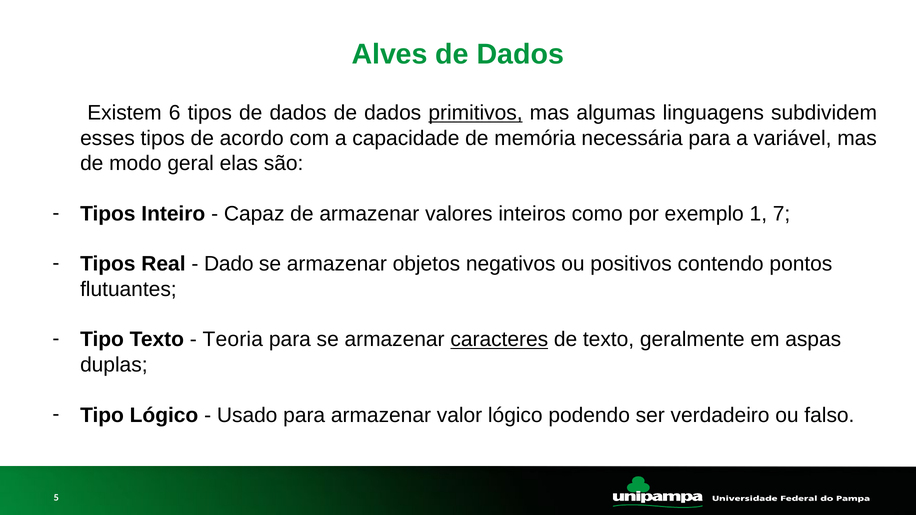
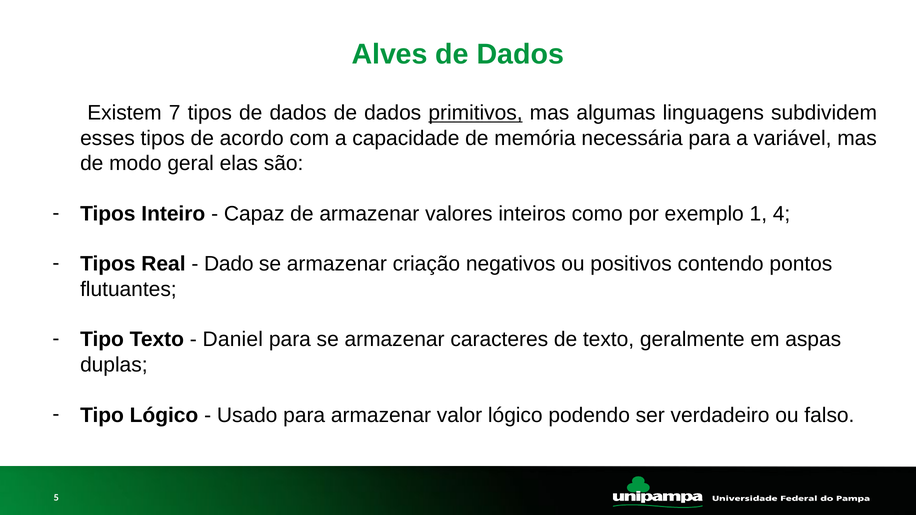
6: 6 -> 7 (175, 113)
7: 7 -> 4 (782, 214)
objetos: objetos -> criação (426, 264)
Teoria: Teoria -> Daniel (233, 340)
caracteres underline: present -> none (499, 340)
